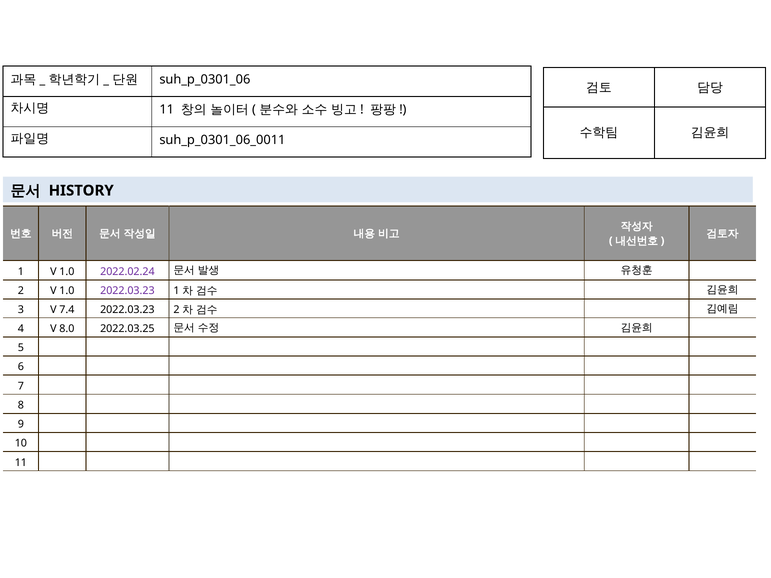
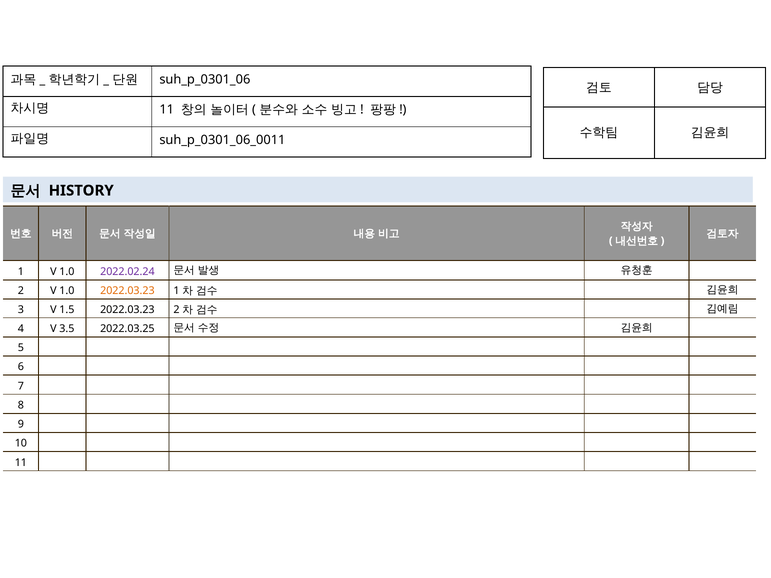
2022.03.23 colour: purple -> orange (127, 291)
7.4: 7.4 -> 1.5 (67, 310)
8.0: 8.0 -> 3.5 (67, 329)
